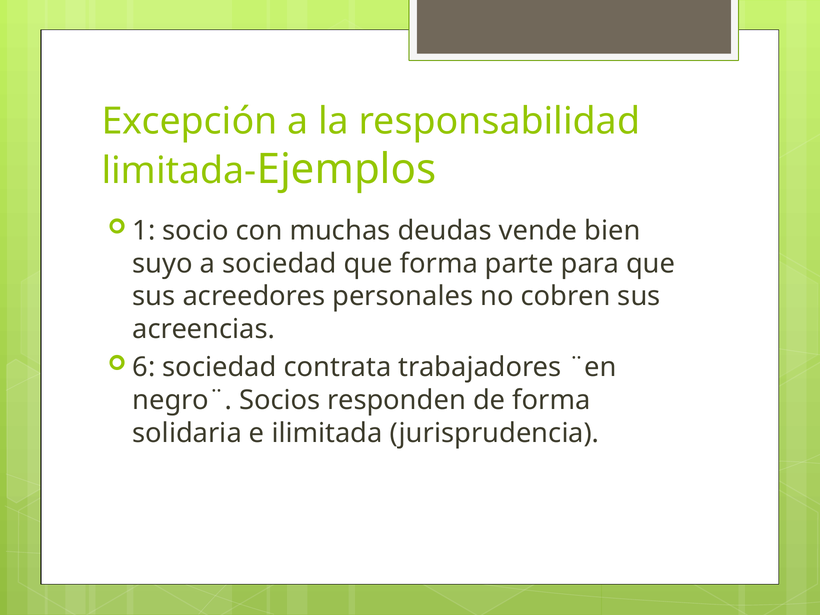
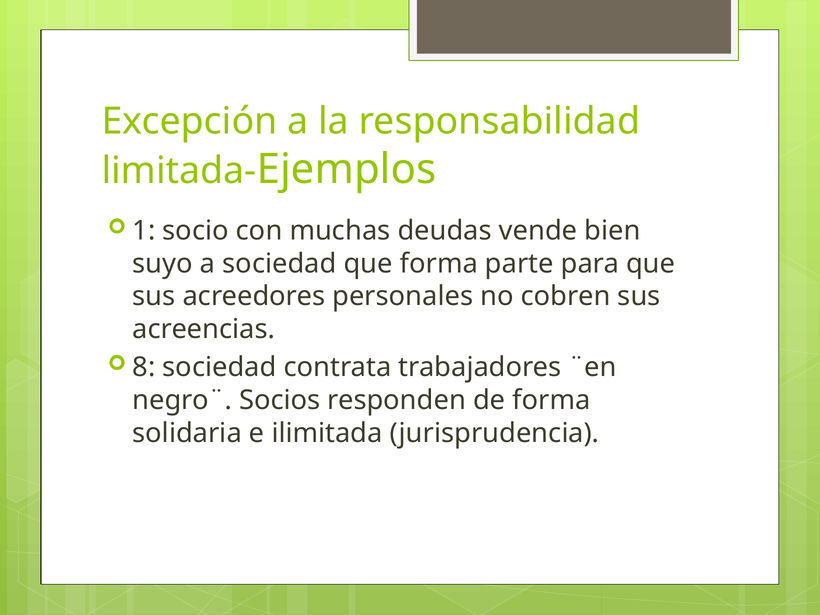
6: 6 -> 8 (144, 367)
